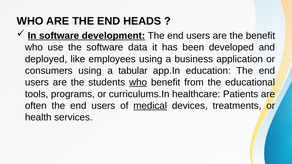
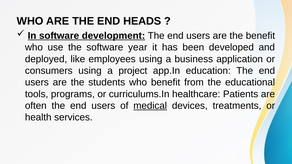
data: data -> year (138, 47)
tabular: tabular -> project (133, 71)
who underline: present -> none (138, 82)
